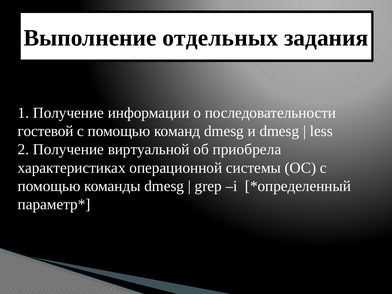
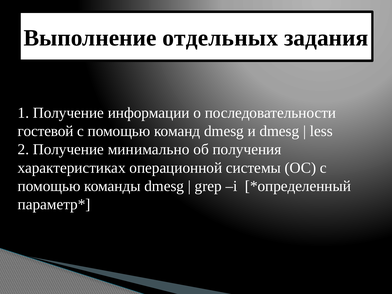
виртуальной: виртуальной -> минимально (149, 149)
приобрела: приобрела -> получения (247, 149)
